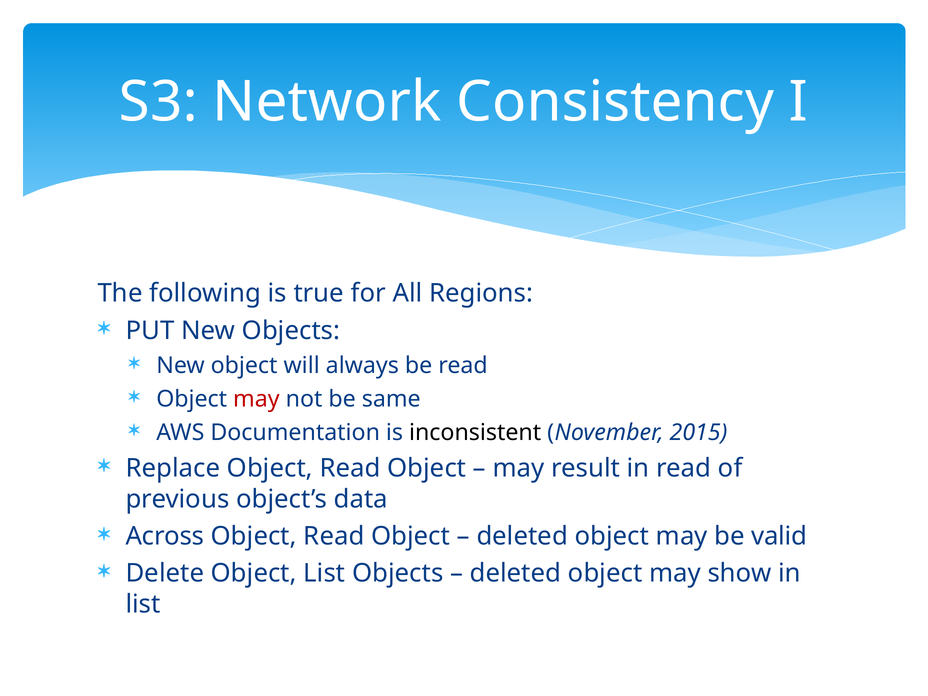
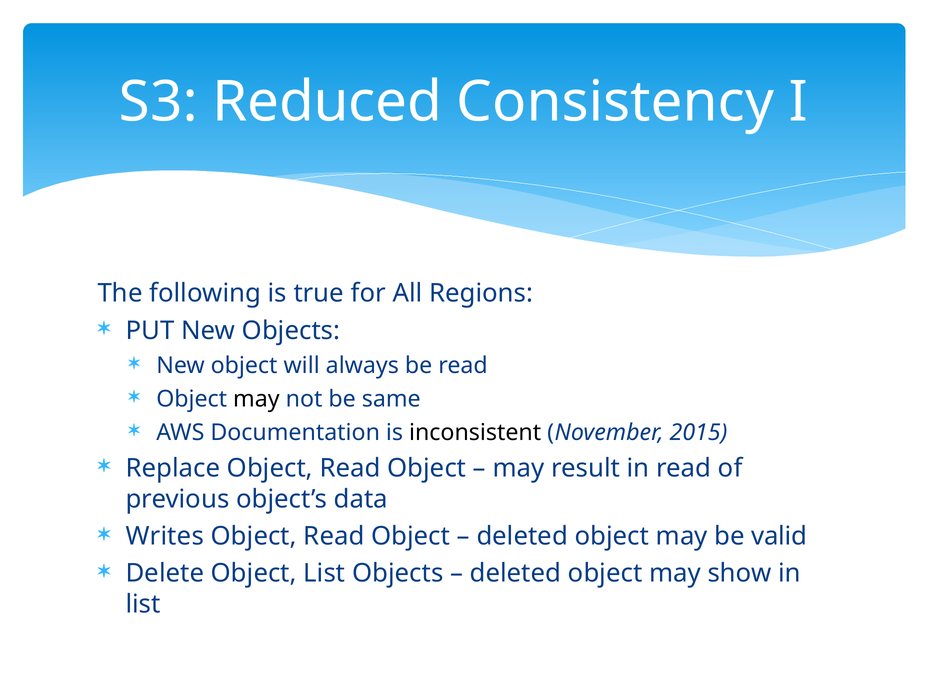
Network: Network -> Reduced (327, 102)
may colour: red -> black (256, 399)
Across: Across -> Writes (165, 536)
